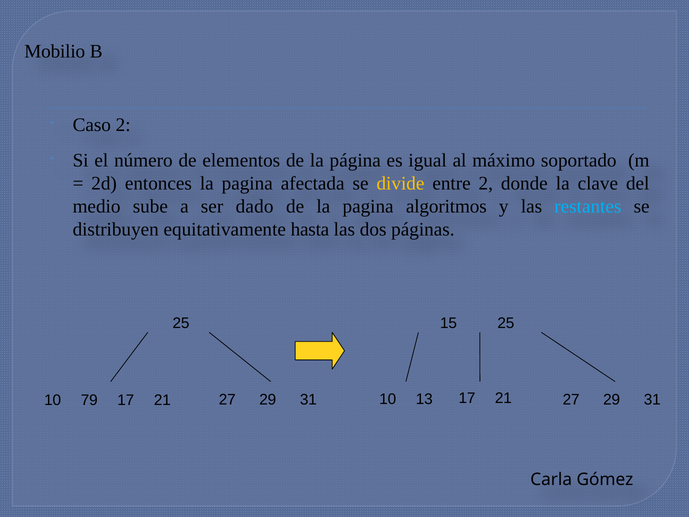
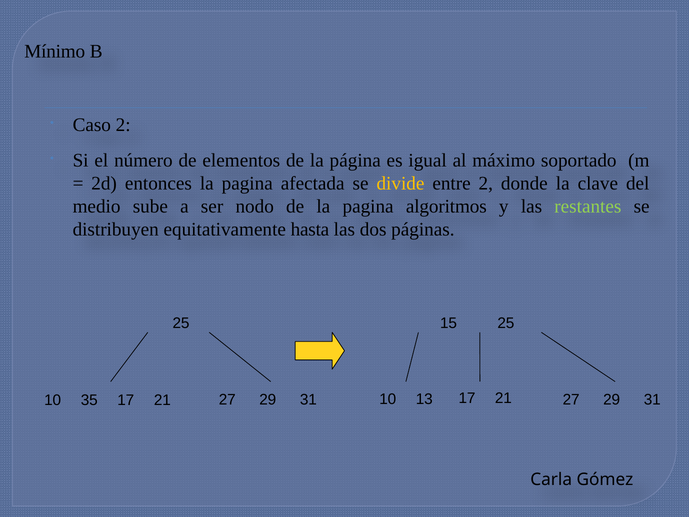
Mobilio: Mobilio -> Mínimo (55, 51)
dado: dado -> nodo (255, 206)
restantes colour: light blue -> light green (588, 206)
79: 79 -> 35 (89, 400)
